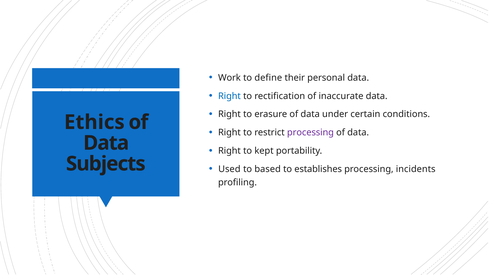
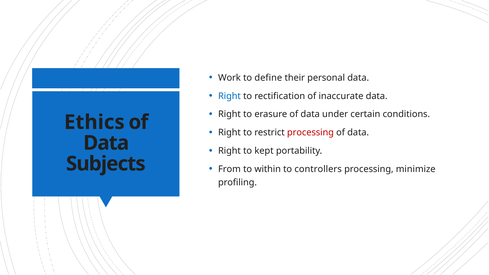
processing colour: purple -> red (310, 133)
Used: Used -> From (229, 169)
based: based -> within (268, 169)
establishes: establishes -> controllers (318, 169)
incidents: incidents -> minimize (416, 169)
